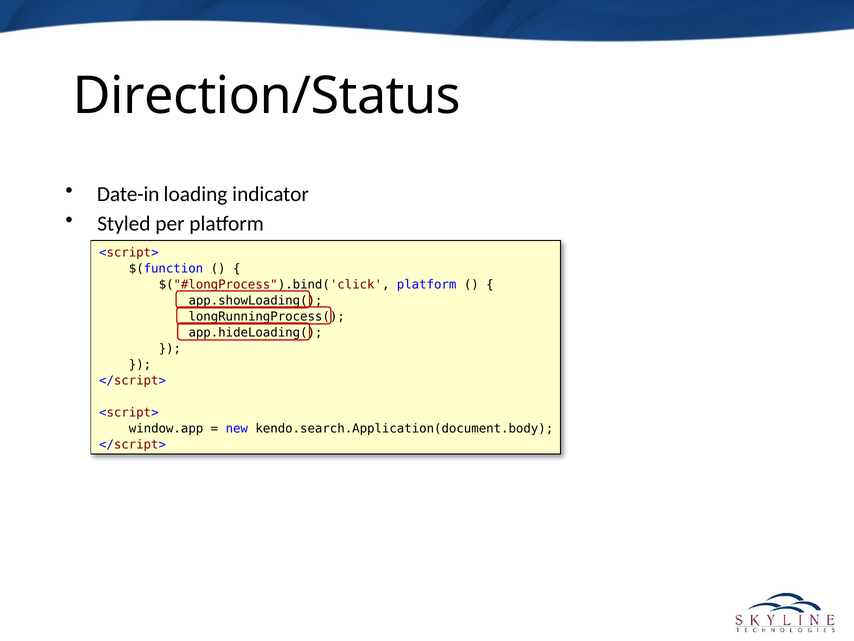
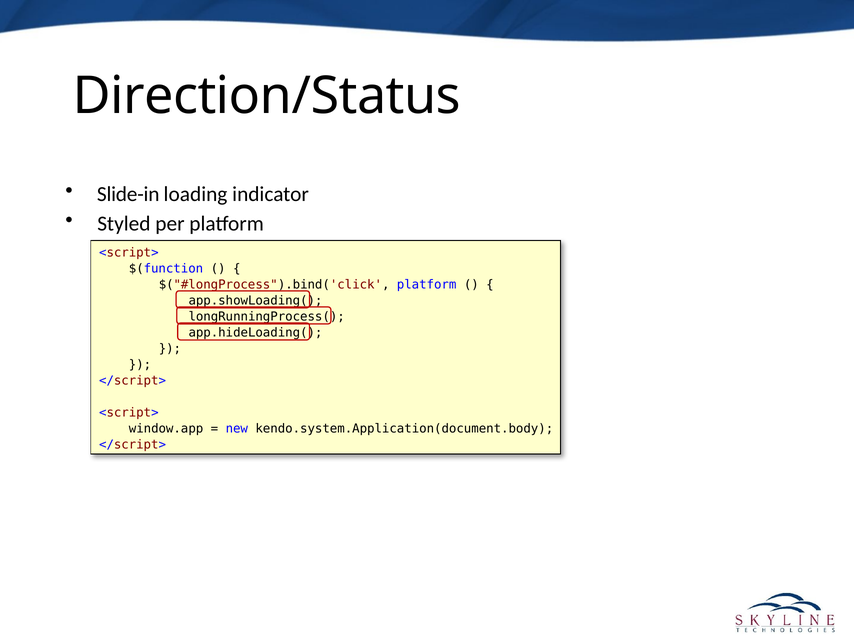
Date-in: Date-in -> Slide-in (128, 194)
kendo.search.Application(document.body: kendo.search.Application(document.body -> kendo.system.Application(document.body (404, 428)
